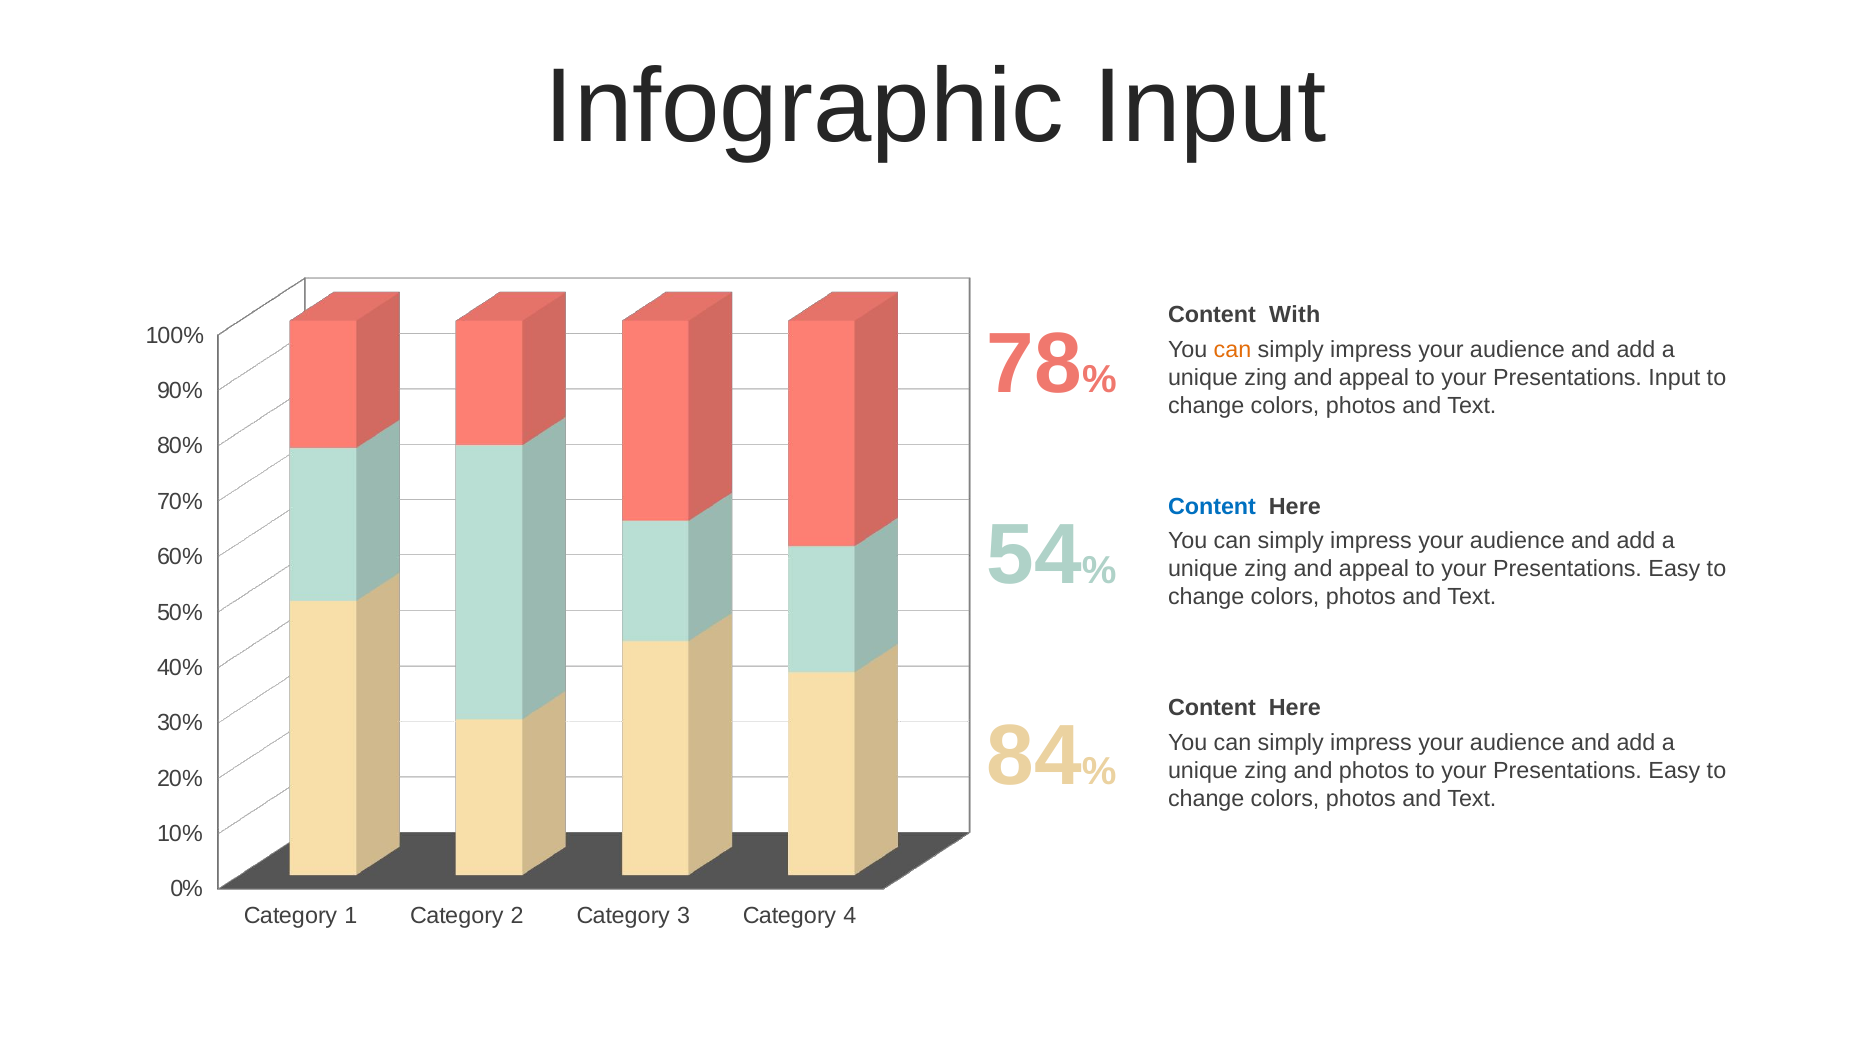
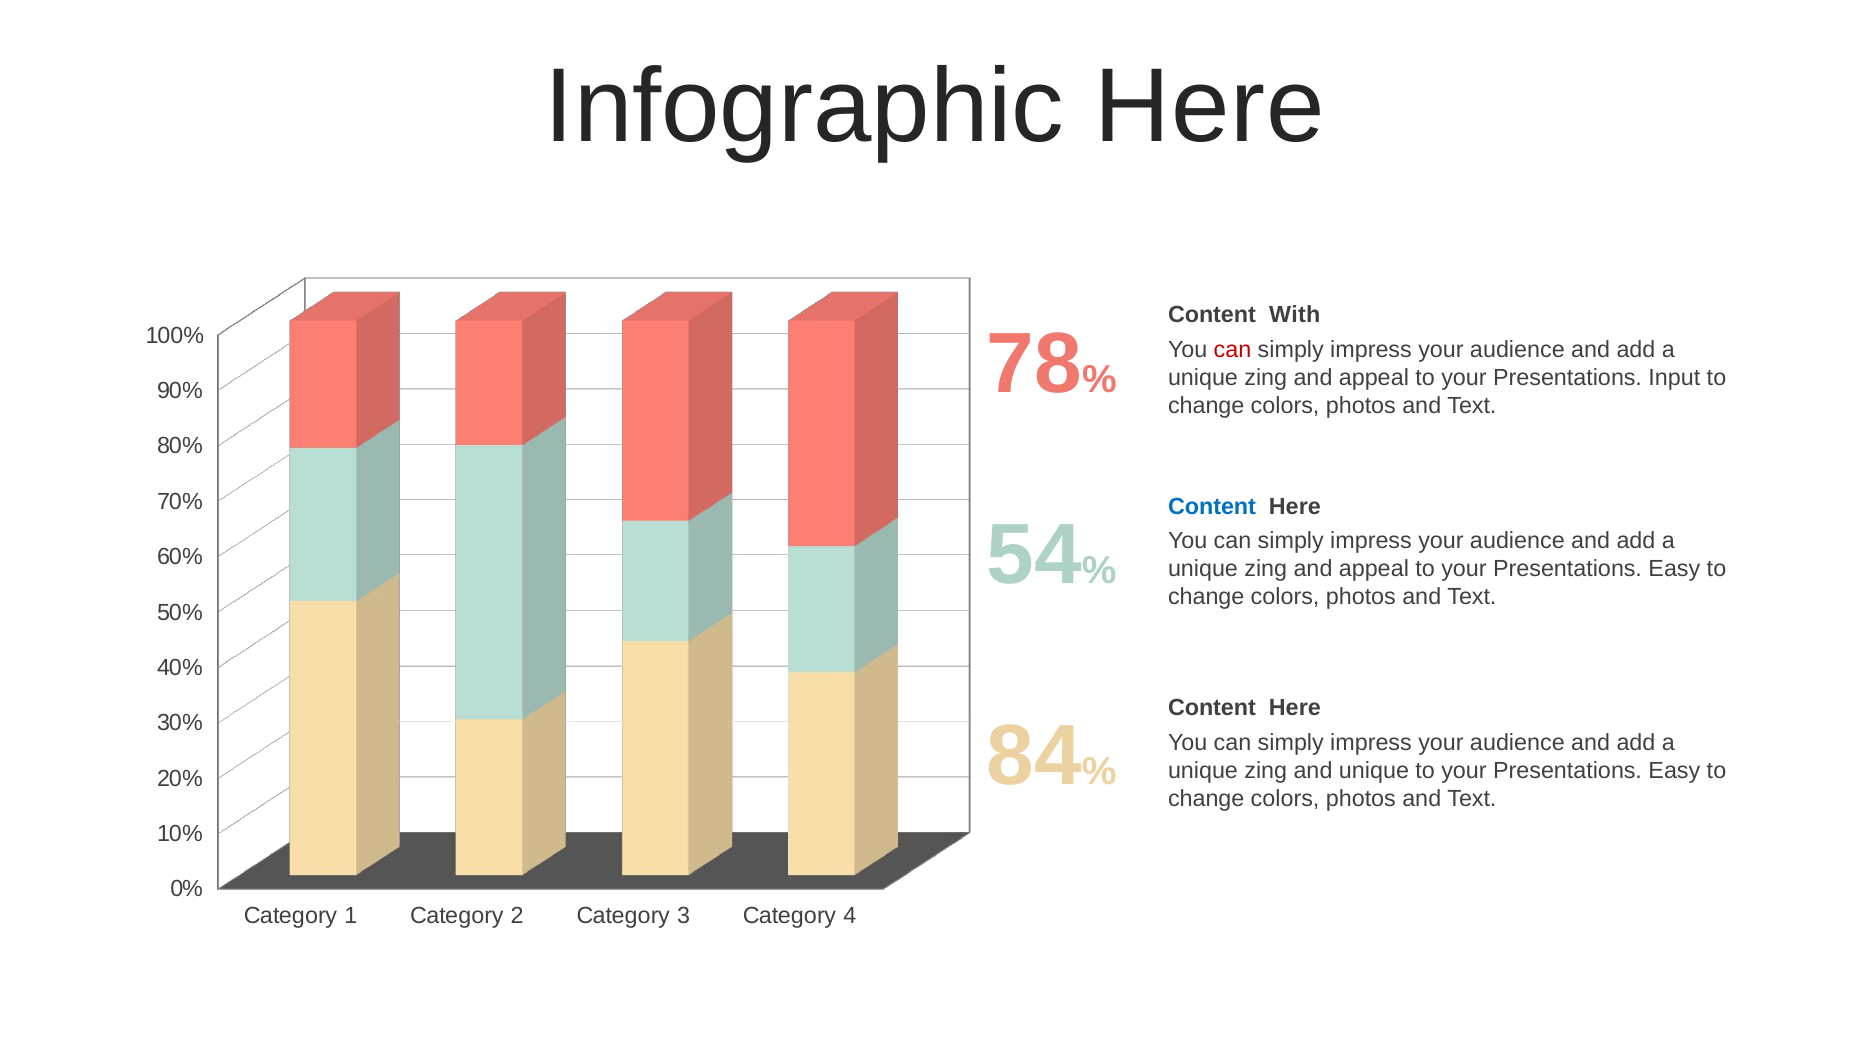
Infographic Input: Input -> Here (1210, 107)
can colour: orange -> red (1233, 350)
and photos: photos -> unique (1374, 771)
